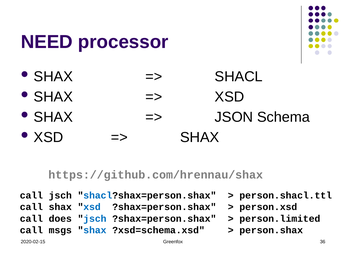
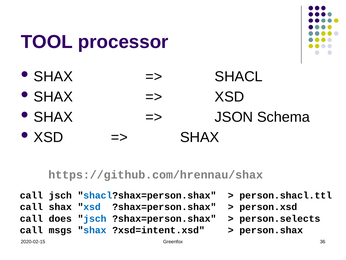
NEED: NEED -> TOOL (47, 42)
person.limited: person.limited -> person.selects (280, 218)
?xsd=schema.xsd: ?xsd=schema.xsd -> ?xsd=intent.xsd (158, 230)
